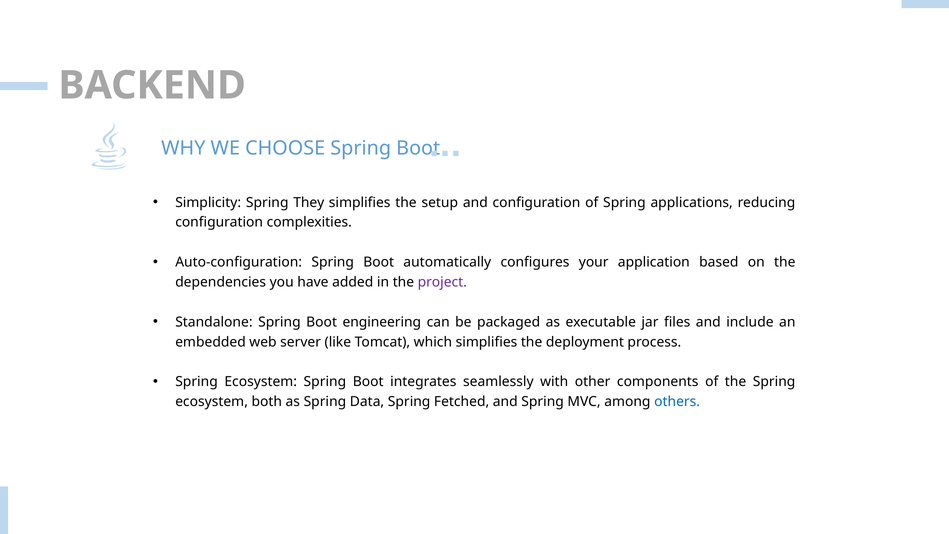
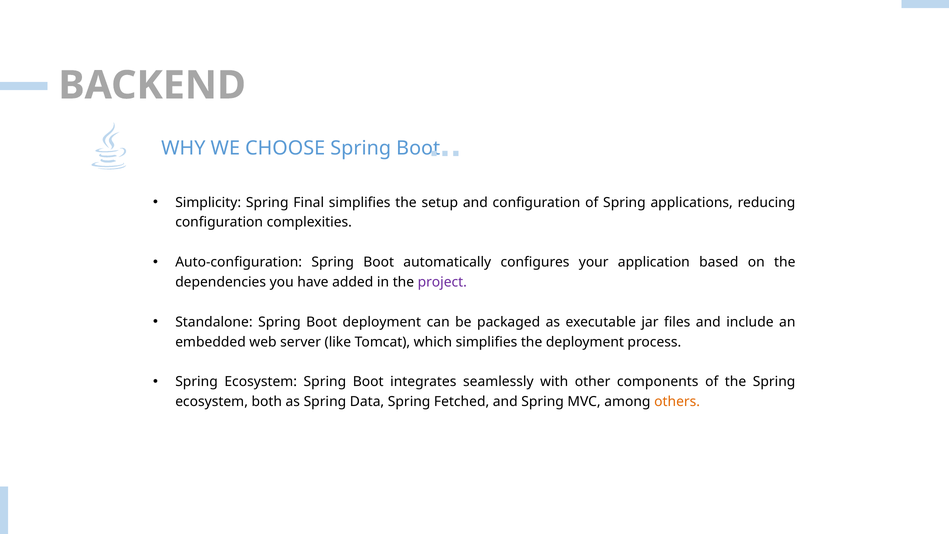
They: They -> Final (309, 202)
Boot engineering: engineering -> deployment (382, 322)
others colour: blue -> orange (677, 402)
